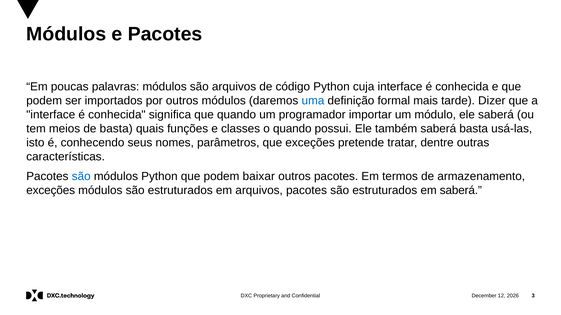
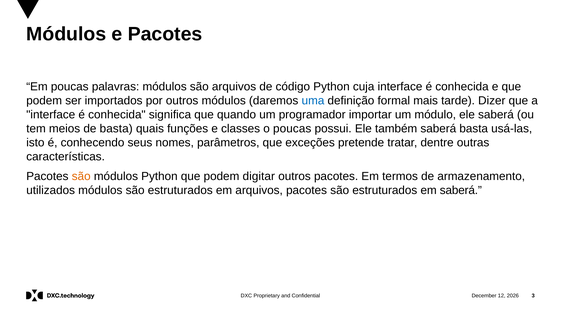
o quando: quando -> poucas (292, 129)
são colour: blue -> orange (81, 177)
baixar: baixar -> digitar (259, 177)
exceções: exceções -> utilizados (51, 191)
